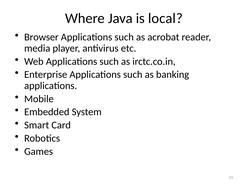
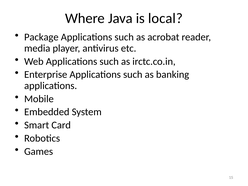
Browser: Browser -> Package (41, 37)
